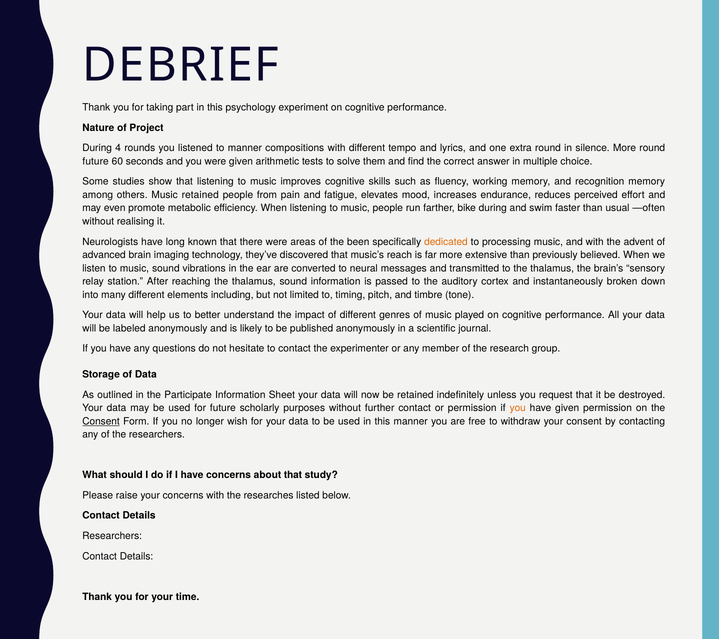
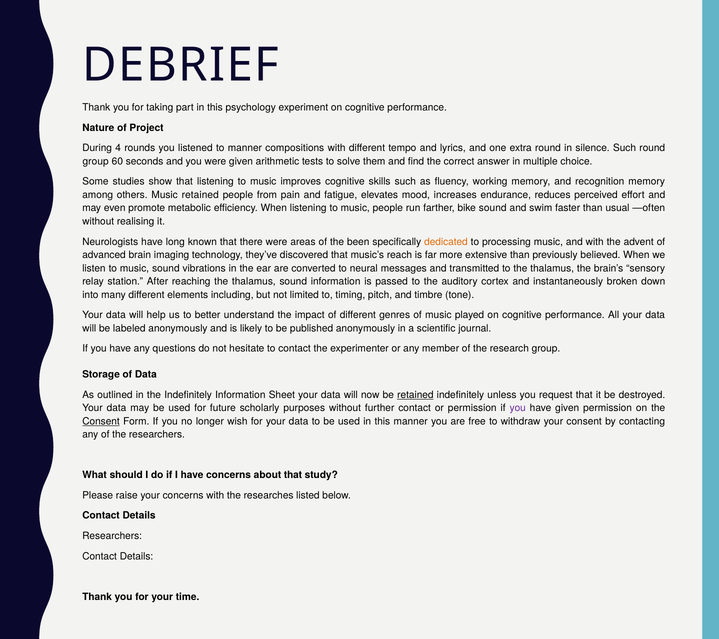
silence More: More -> Such (625, 148)
future: future -> group (96, 161)
bike during: during -> sound (493, 208)
the Participate: Participate -> Indefinitely (188, 395)
retained underline: none -> present (415, 395)
you colour: orange -> purple (518, 408)
